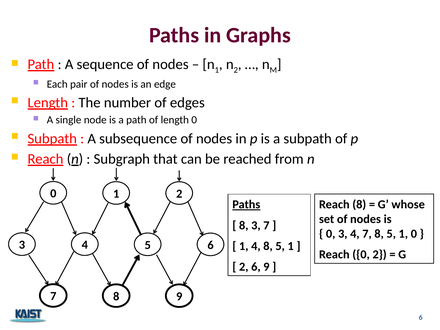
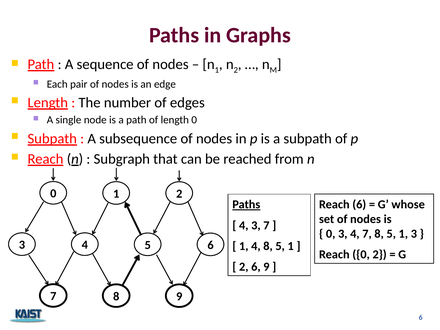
Reach 8: 8 -> 6 (359, 204)
8: 8 -> 4 (244, 225)
1 0: 0 -> 3 (414, 234)
